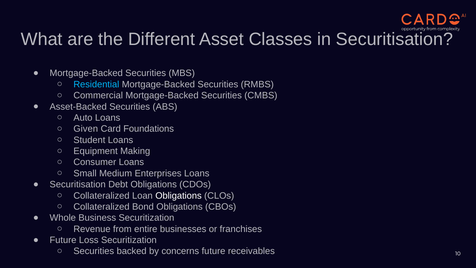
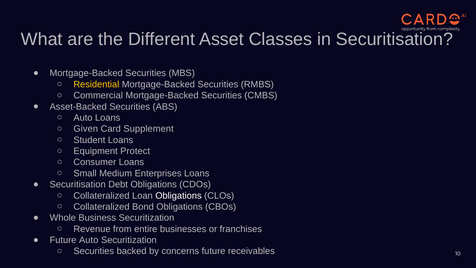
Residential colour: light blue -> yellow (96, 84)
Foundations: Foundations -> Supplement (149, 129)
Making: Making -> Protect (135, 151)
Future Loss: Loss -> Auto (89, 240)
